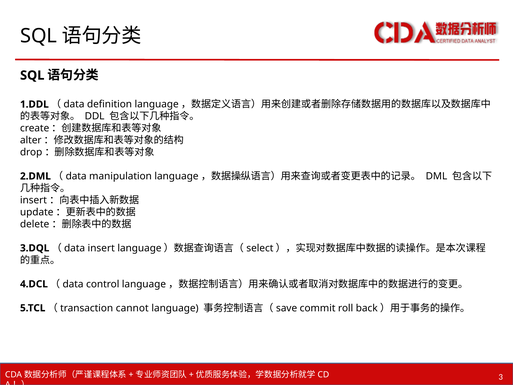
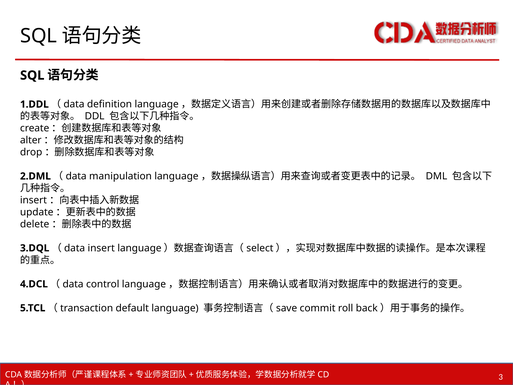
cannot: cannot -> default (132, 308)
